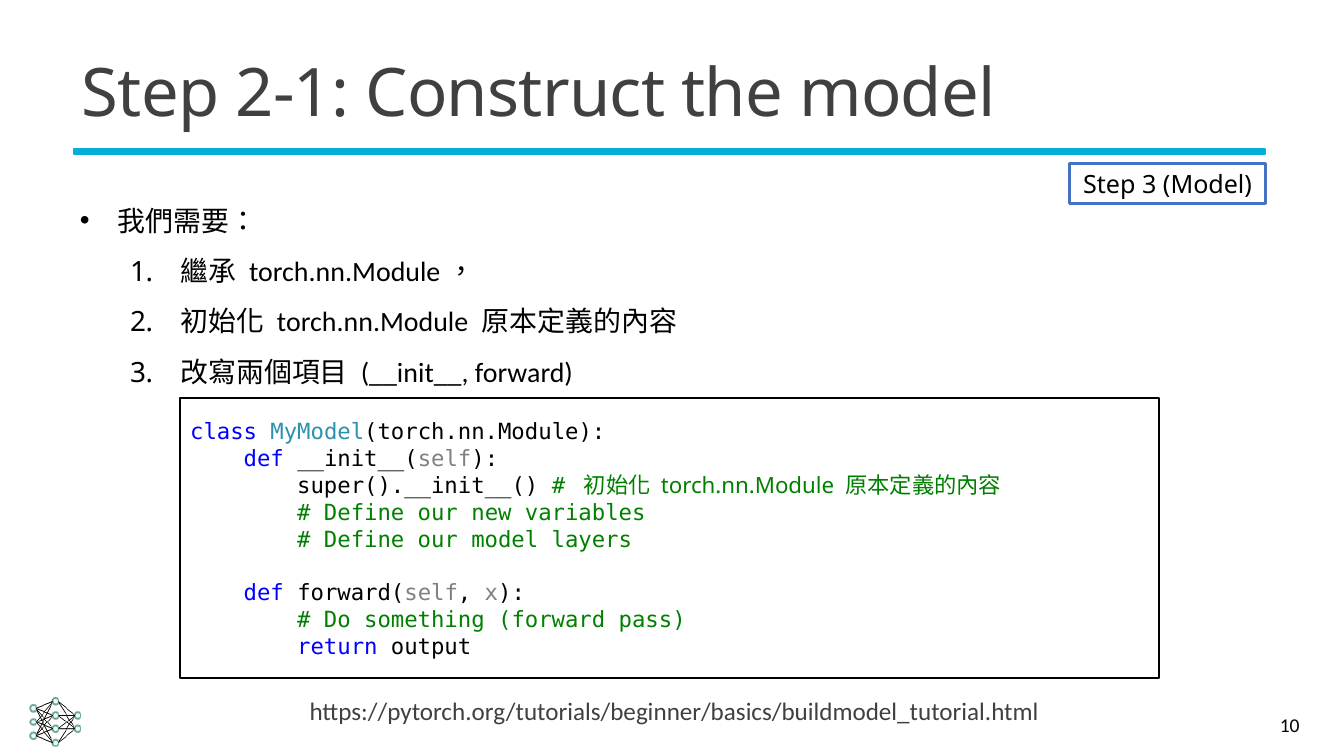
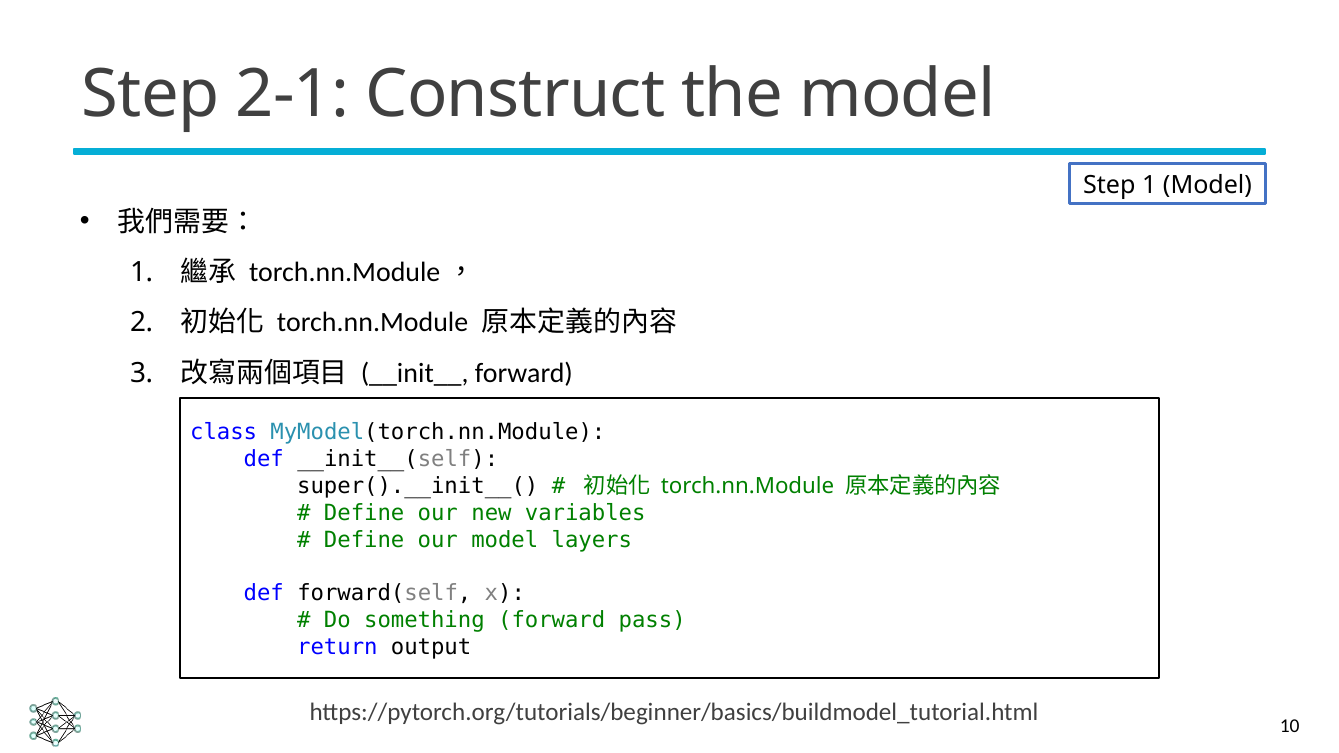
Step 3: 3 -> 1 (1149, 186)
